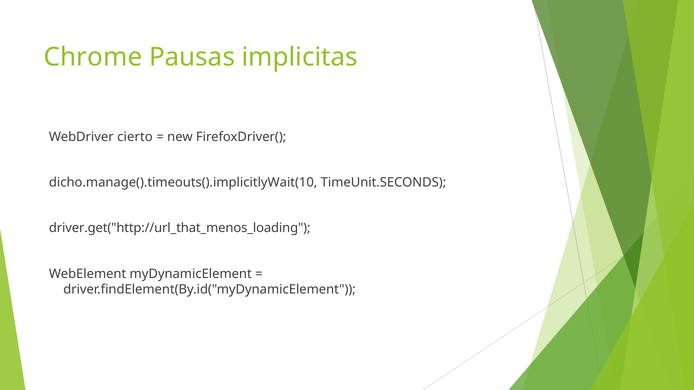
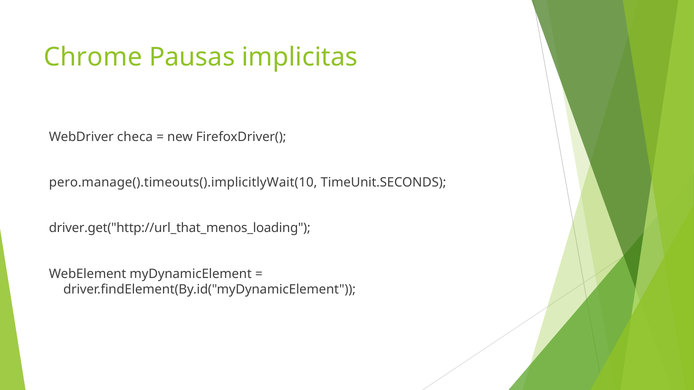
cierto: cierto -> checa (135, 137)
dicho.manage().timeouts().implicitlyWait(10: dicho.manage().timeouts().implicitlyWait(10 -> pero.manage().timeouts().implicitlyWait(10 (183, 183)
